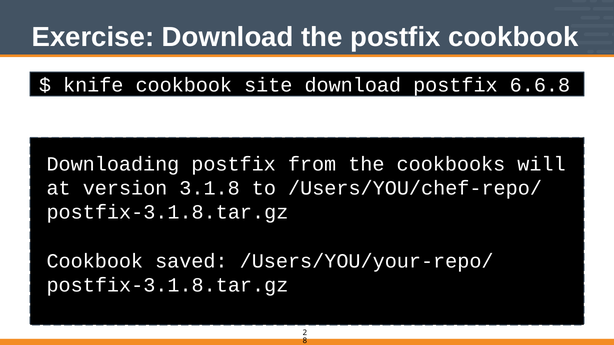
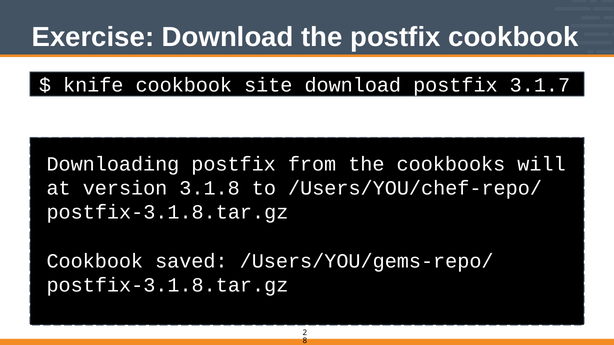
6.6.8: 6.6.8 -> 3.1.7 (540, 85)
/Users/YOU/your-repo/: /Users/YOU/your-repo/ -> /Users/YOU/gems-repo/ (367, 261)
